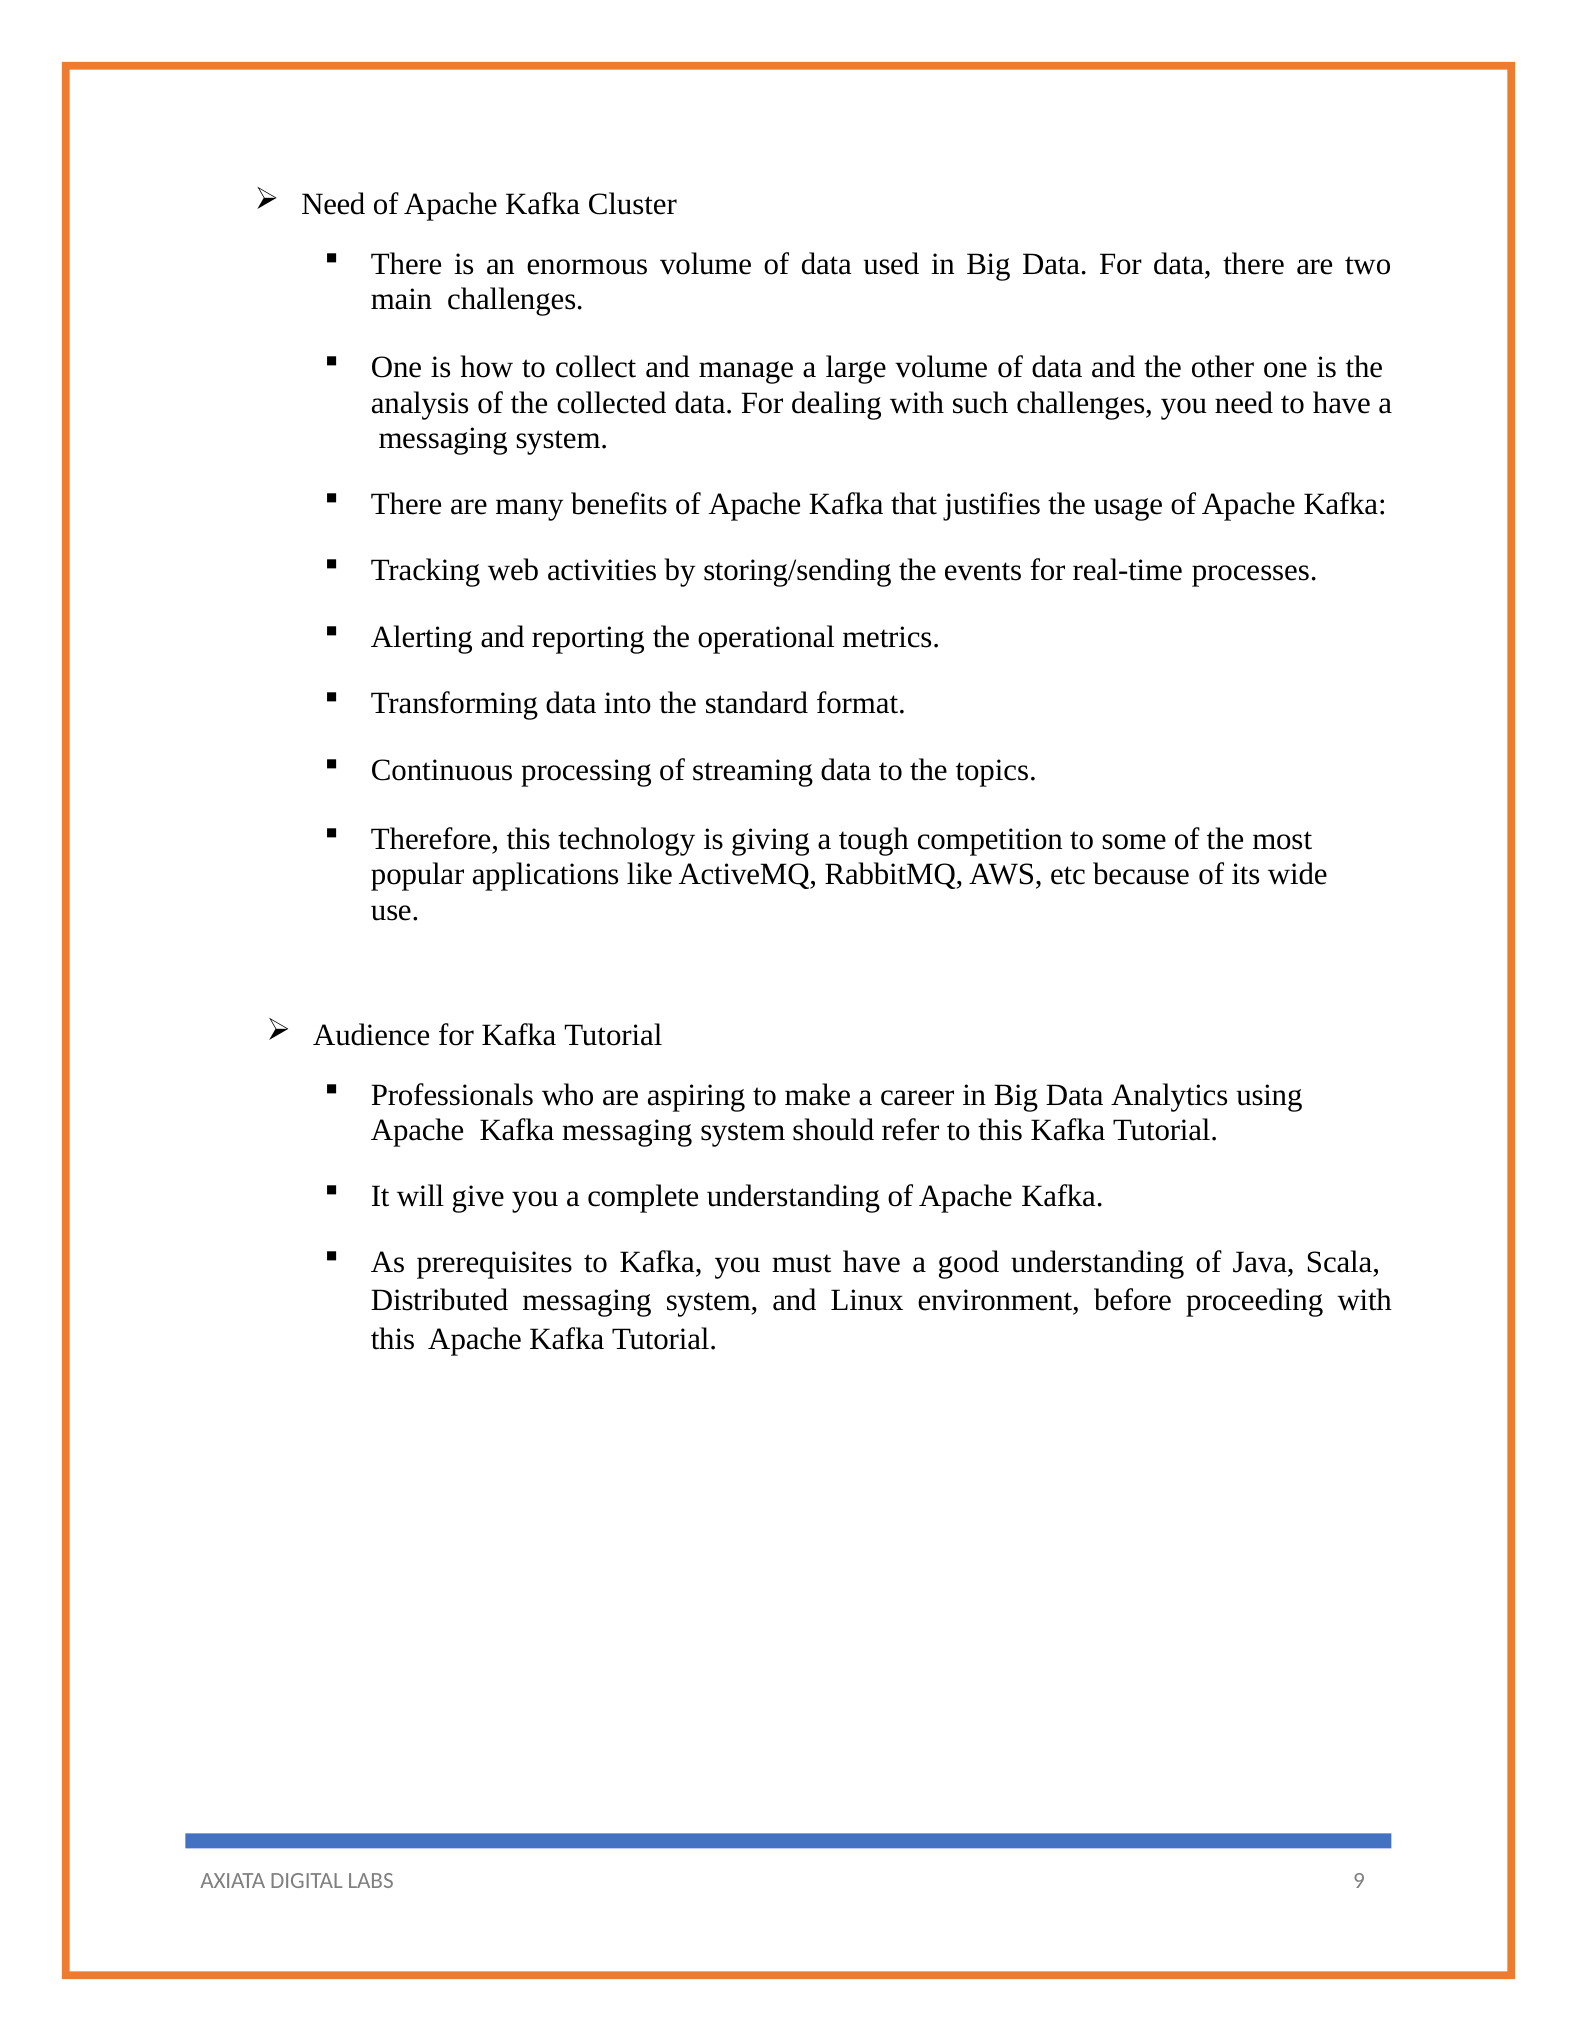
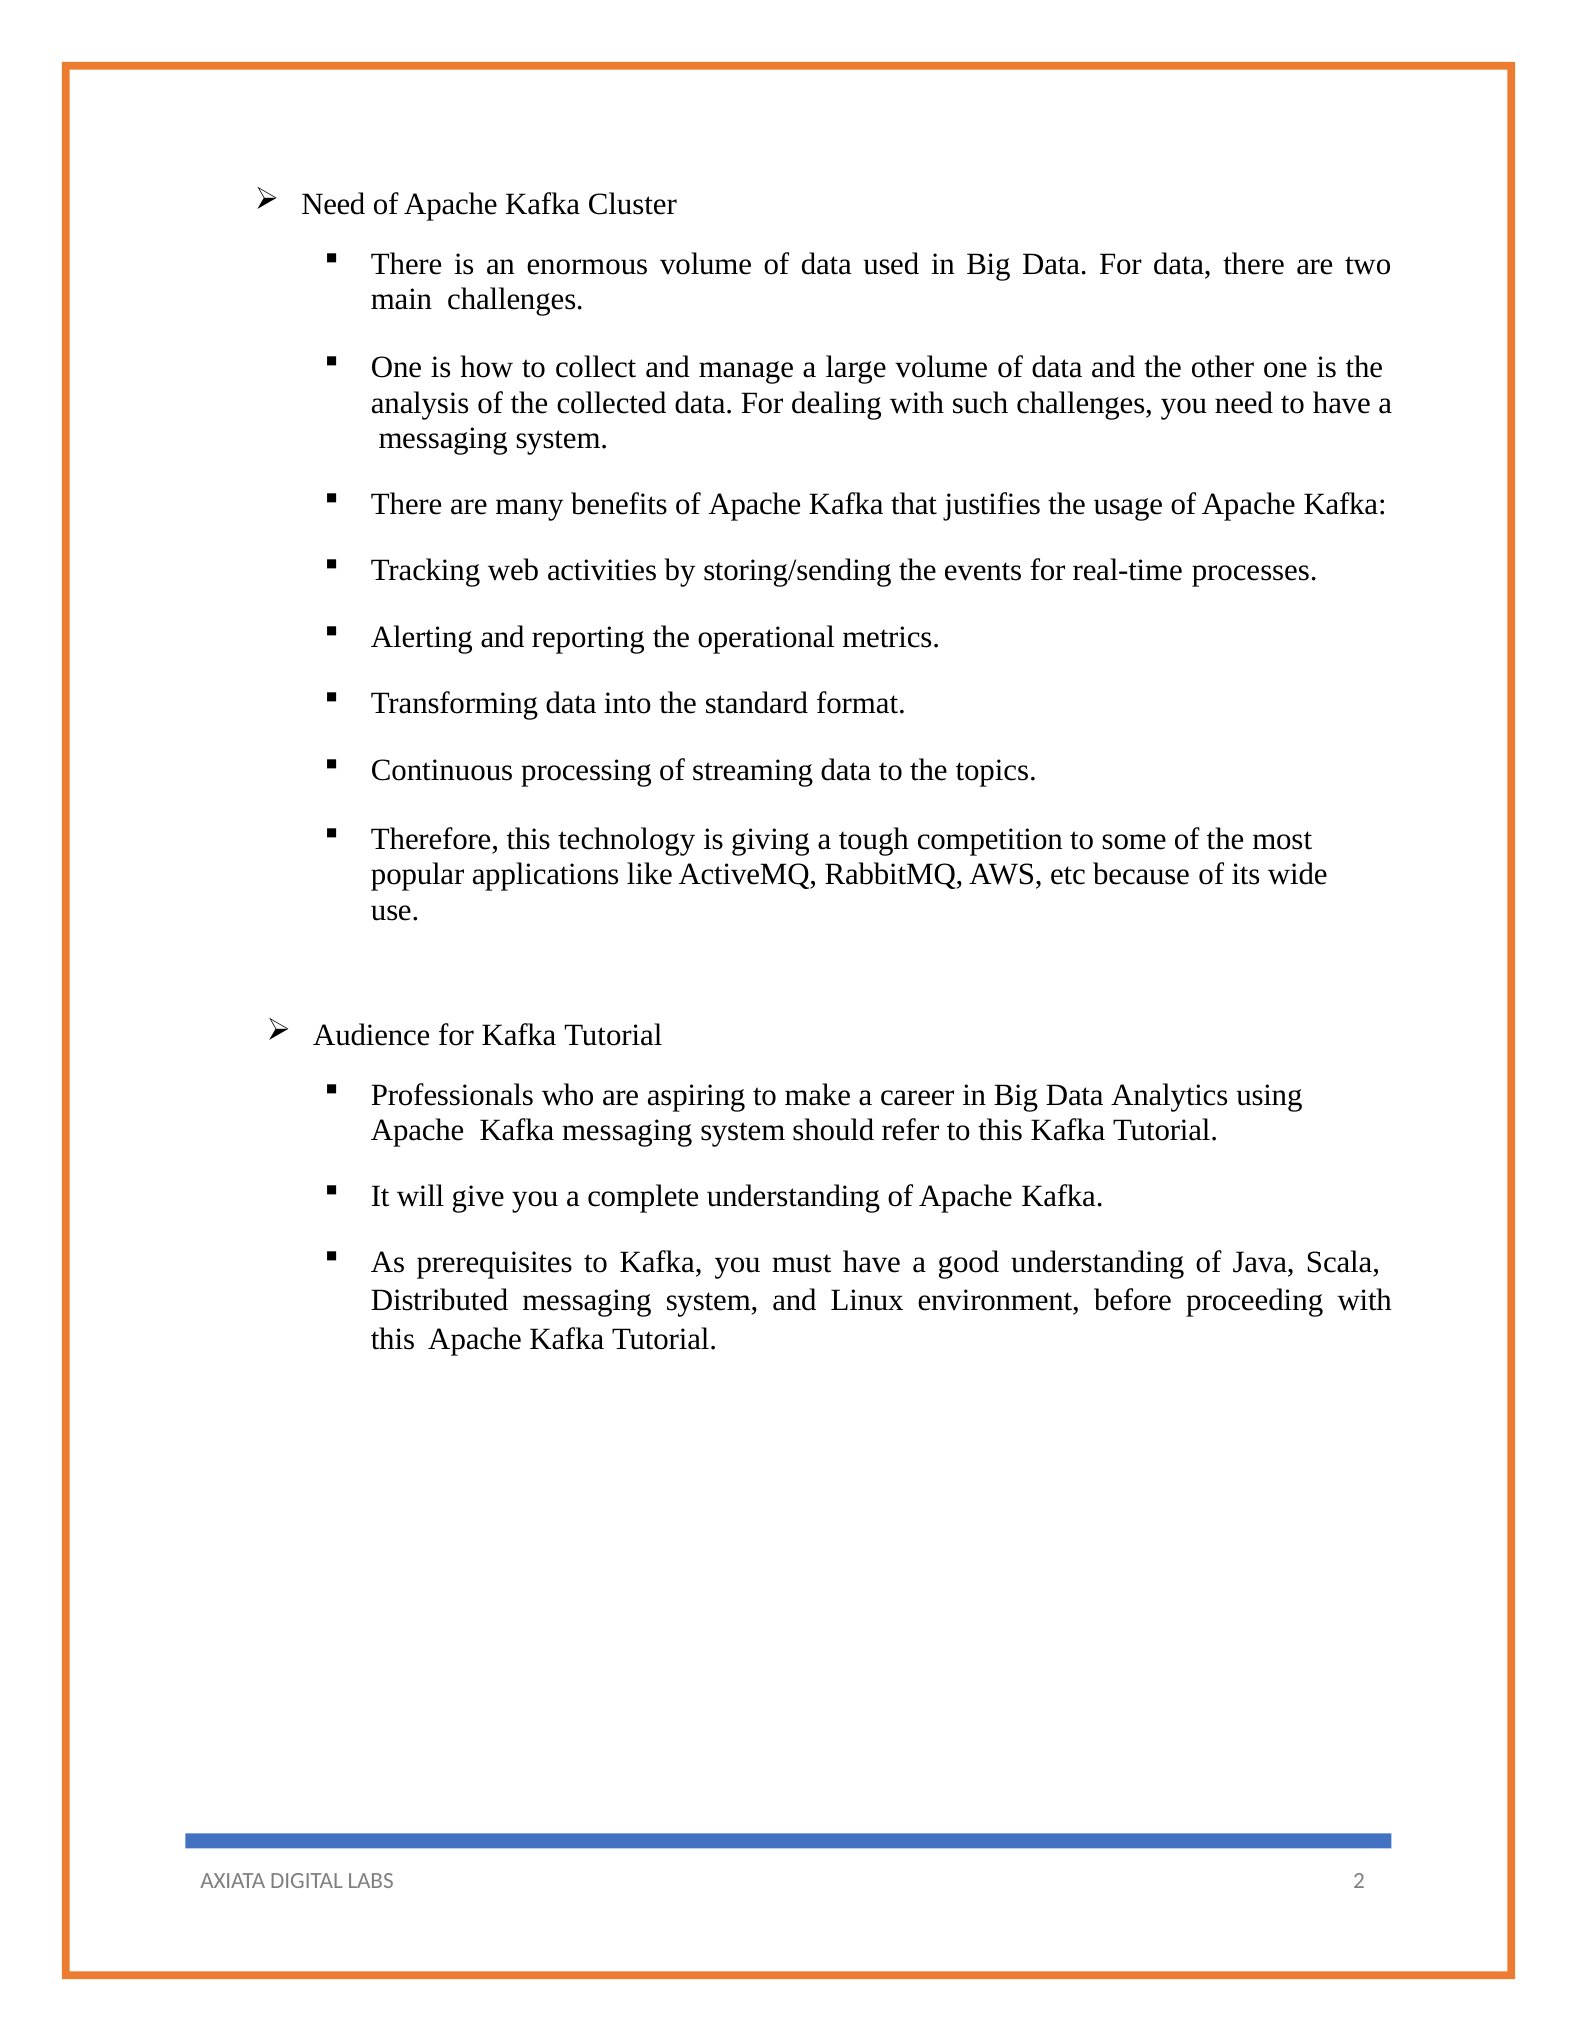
9: 9 -> 2 (1359, 1881)
